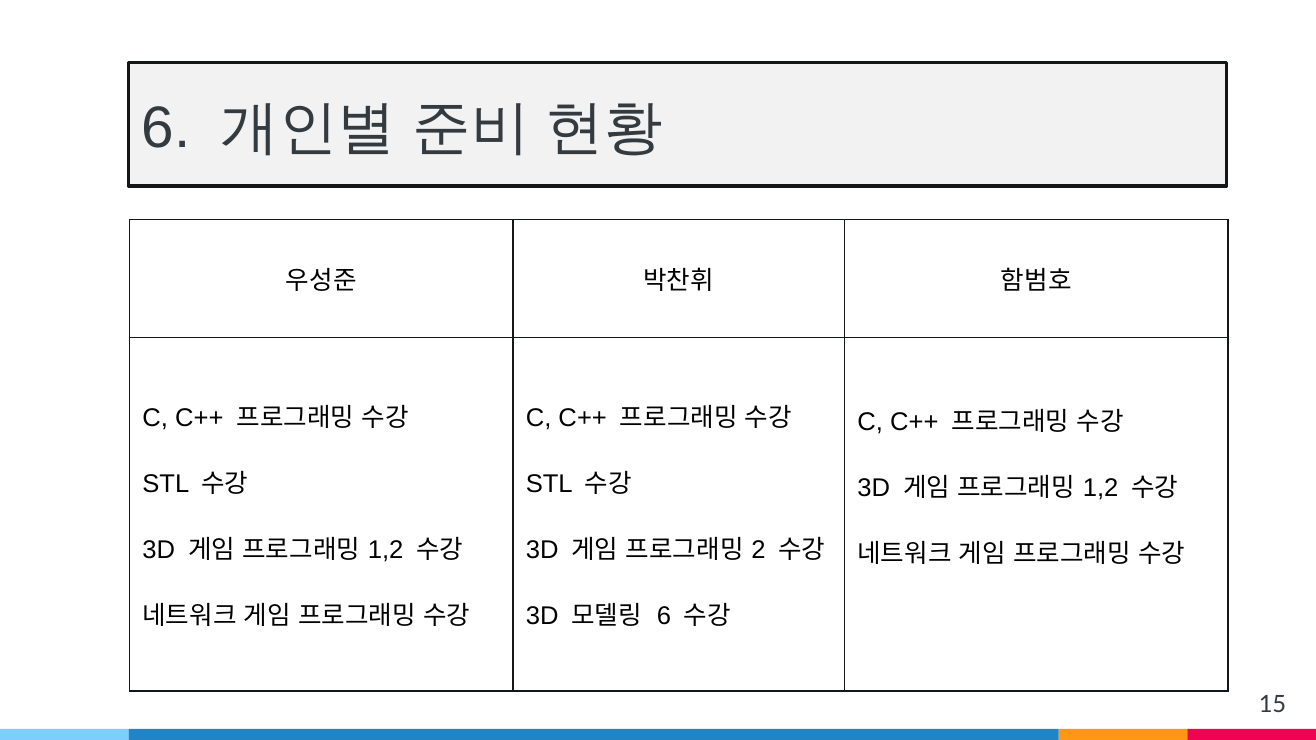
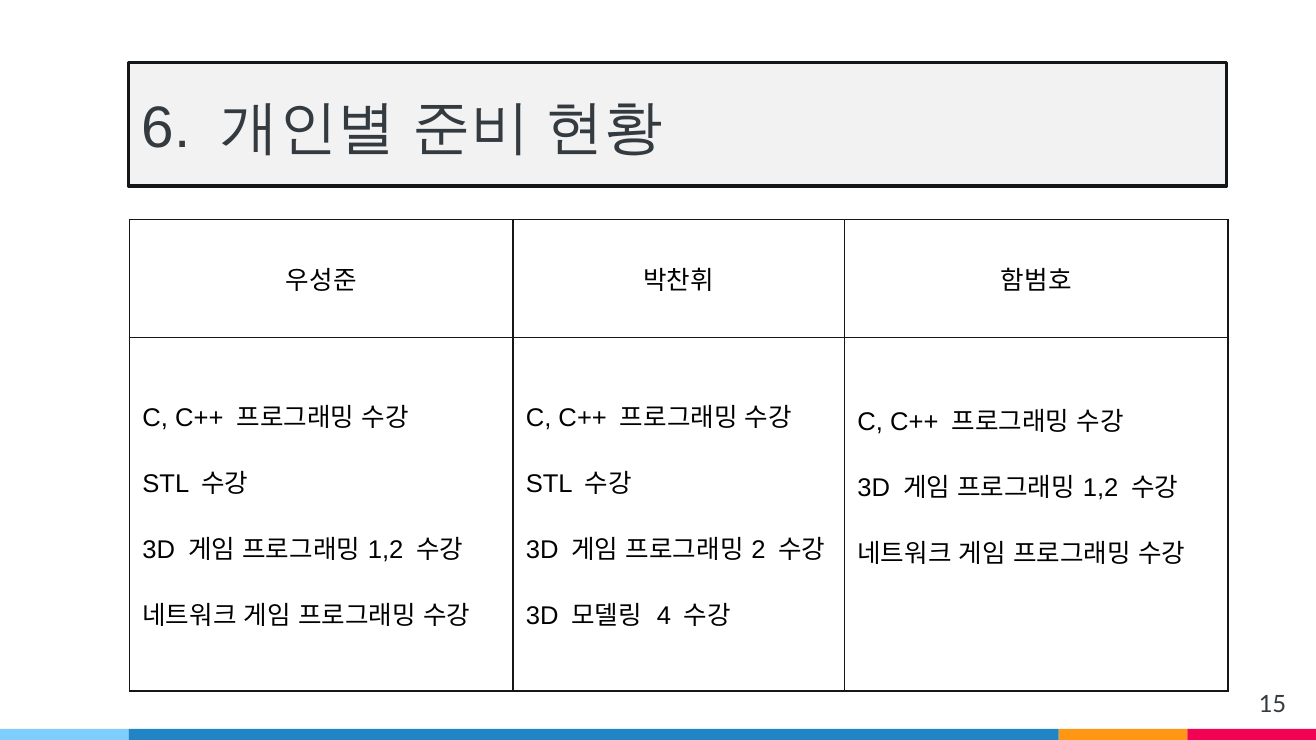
6: 6 -> 4 (664, 616)
